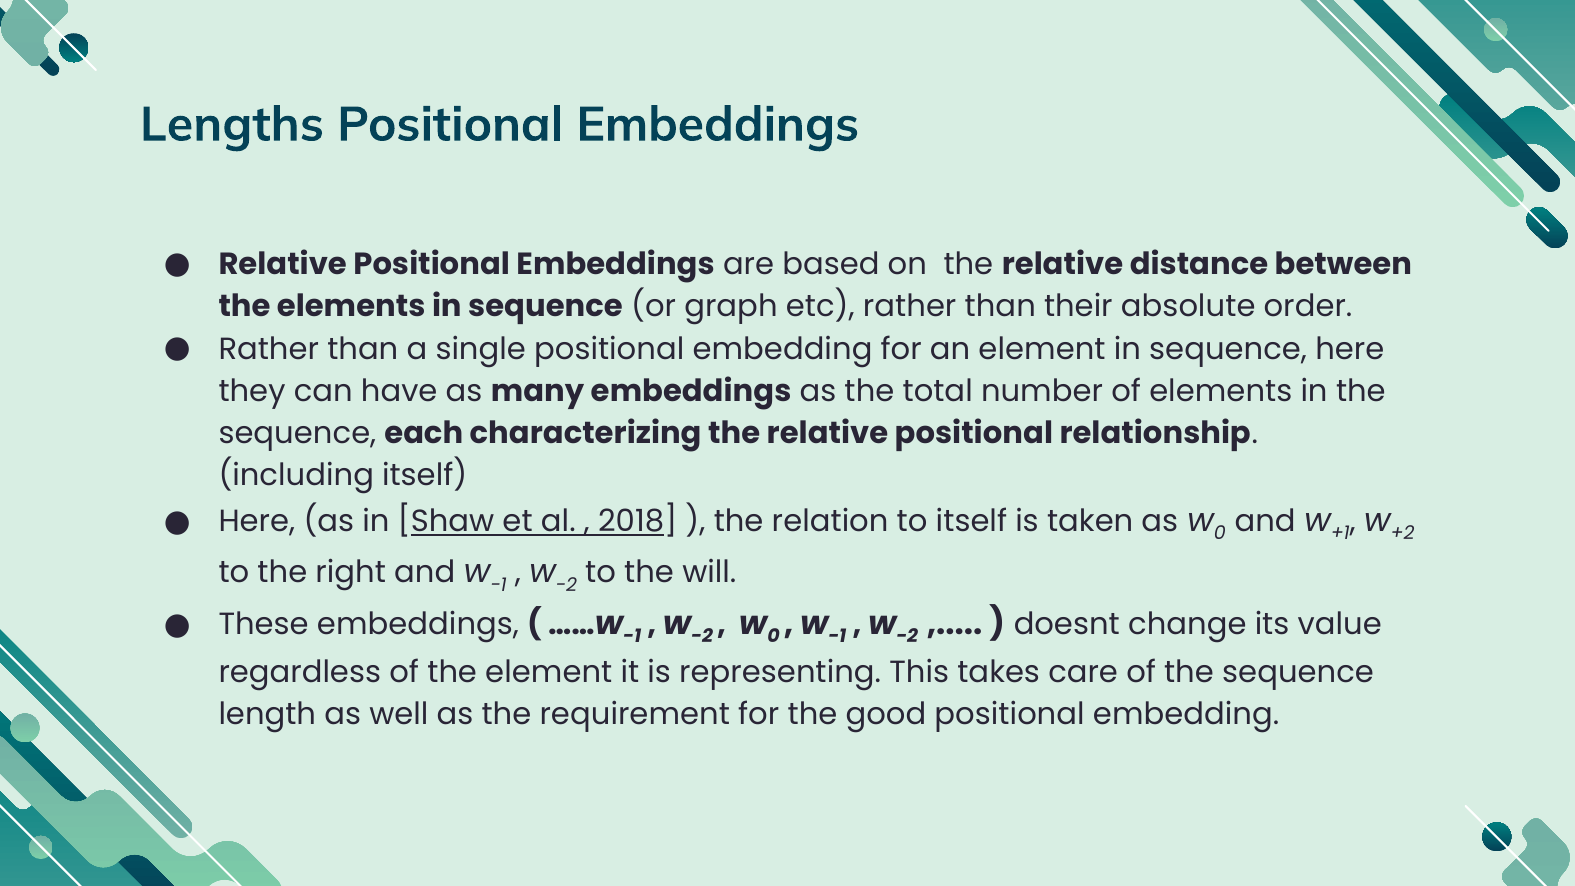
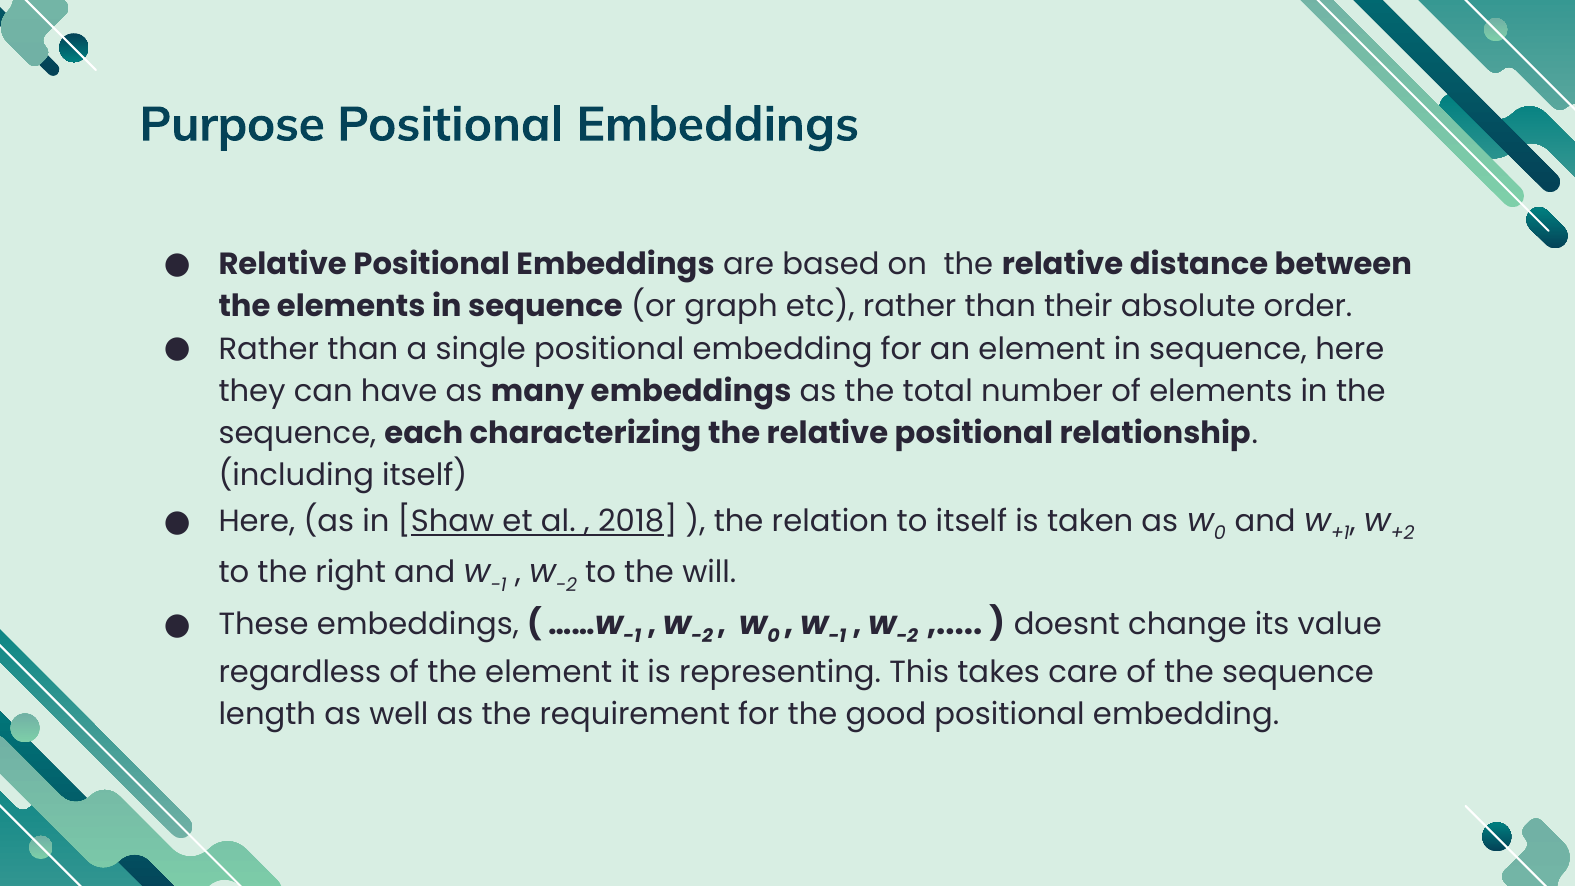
Lengths: Lengths -> Purpose (232, 125)
